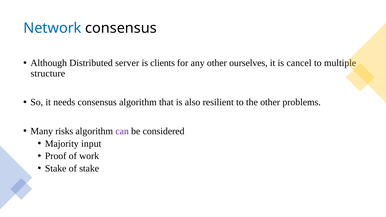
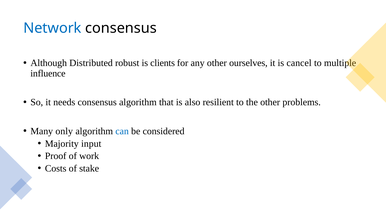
server: server -> robust (127, 63)
structure: structure -> influence (48, 73)
risks: risks -> only (64, 131)
can colour: purple -> blue (122, 131)
Stake: Stake -> Costs (56, 169)
